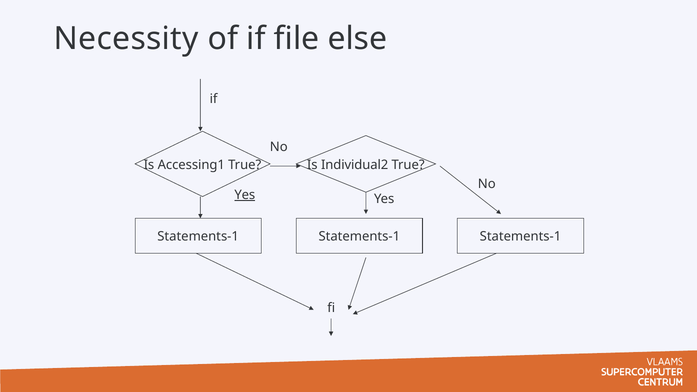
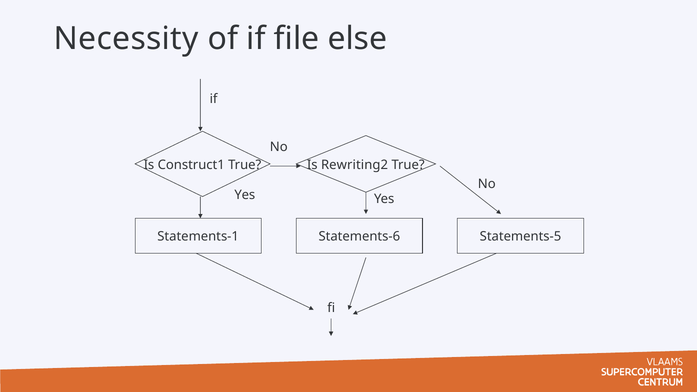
Accessing1: Accessing1 -> Construct1 (191, 165)
Individual2: Individual2 -> Rewriting2 (355, 165)
Yes underline: present -> none (245, 195)
Statements-1: Statements-1 -> Statements-6 (359, 237)
Statements-1: Statements-1 -> Statements-5 (521, 237)
